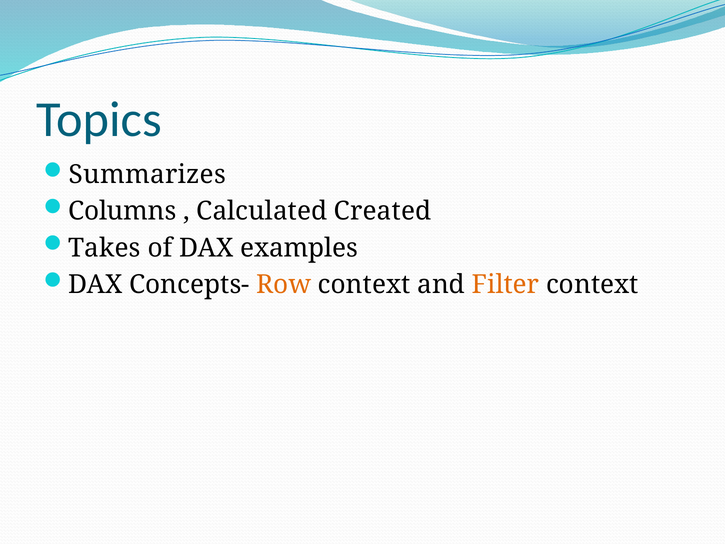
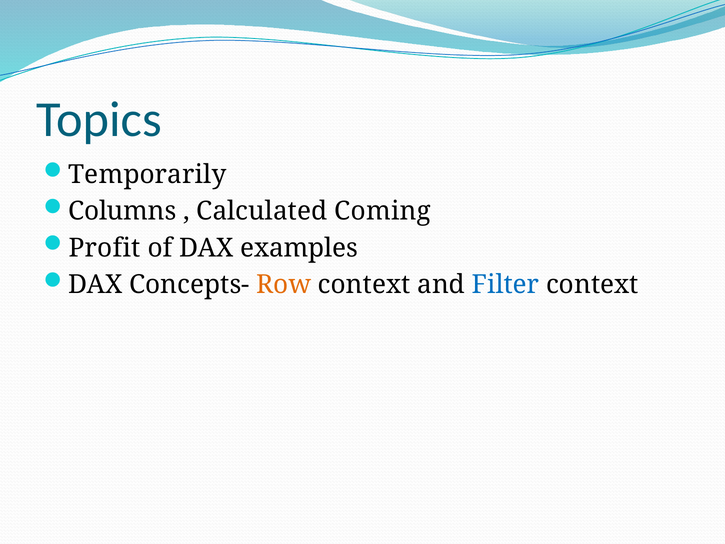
Summarizes: Summarizes -> Temporarily (147, 175)
Created: Created -> Coming (383, 211)
Takes: Takes -> Profit (104, 248)
Filter colour: orange -> blue (506, 284)
